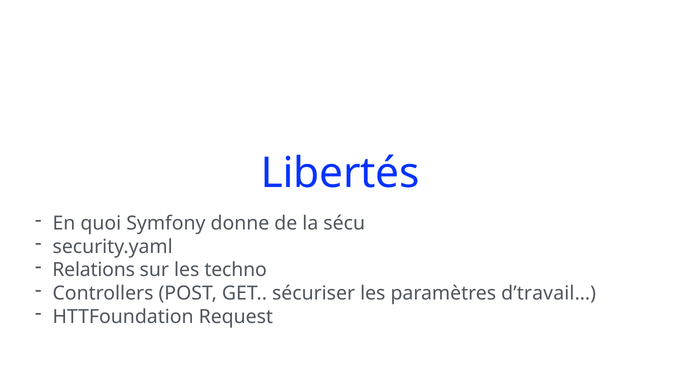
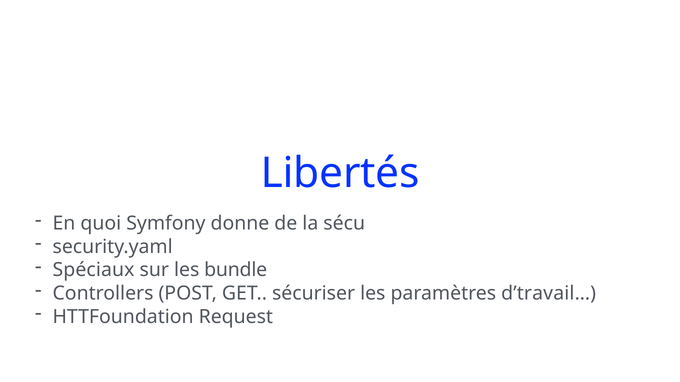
Relations: Relations -> Spéciaux (94, 270)
techno: techno -> bundle (236, 270)
